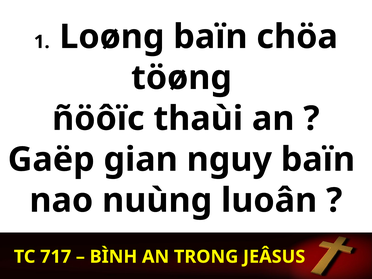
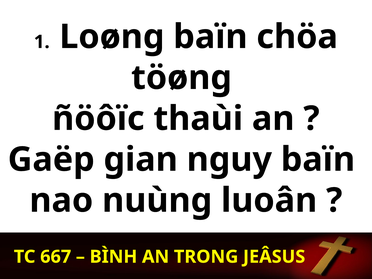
717: 717 -> 667 (56, 257)
